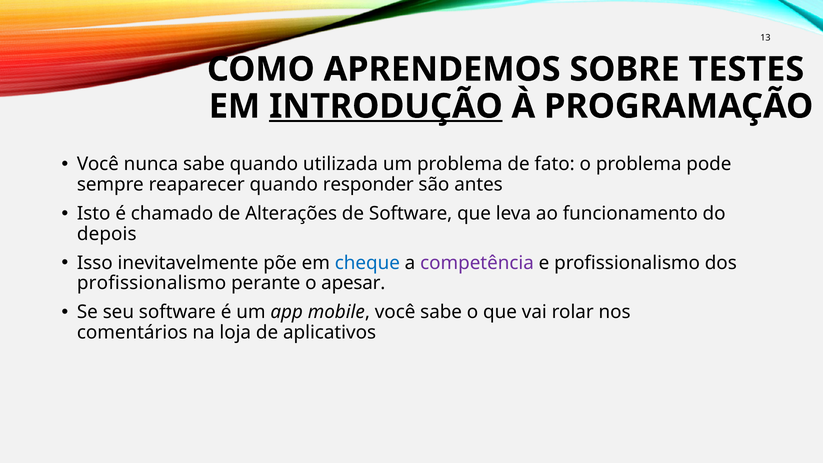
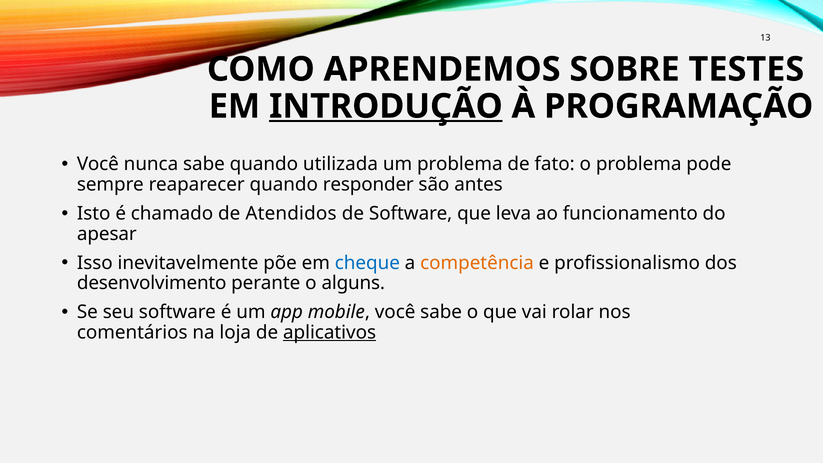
Alterações: Alterações -> Atendidos (291, 213)
depois: depois -> apesar (107, 234)
competência colour: purple -> orange (477, 263)
profissionalismo: profissionalismo -> desenvolvimento (152, 283)
apesar: apesar -> alguns (353, 283)
aplicativos underline: none -> present (330, 332)
